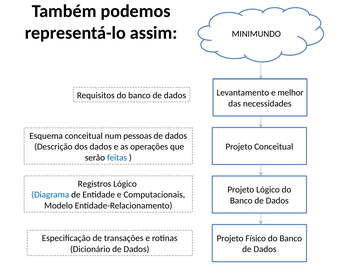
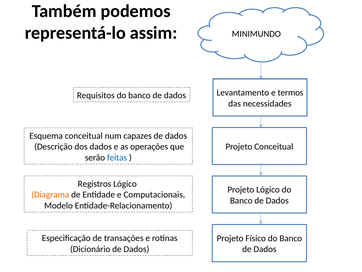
melhor: melhor -> termos (291, 92)
pessoas: pessoas -> capazes (138, 136)
Diagrama colour: blue -> orange (50, 194)
